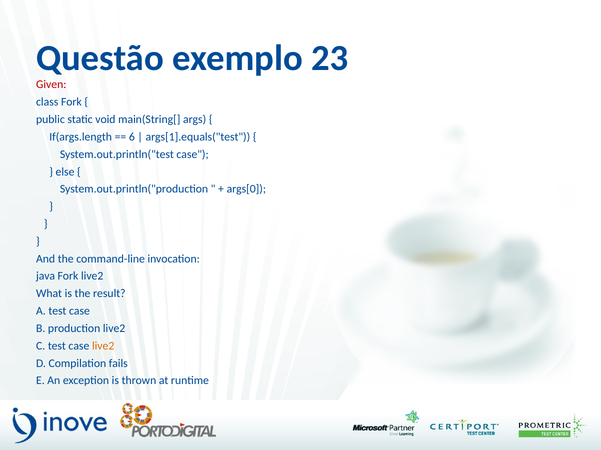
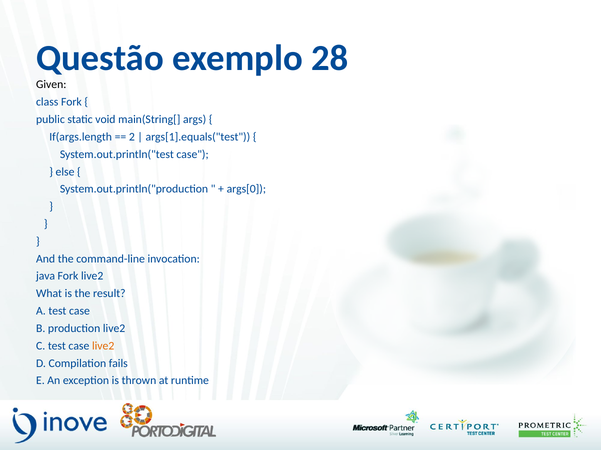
23: 23 -> 28 (330, 58)
Given colour: red -> black (51, 85)
6: 6 -> 2 (132, 137)
